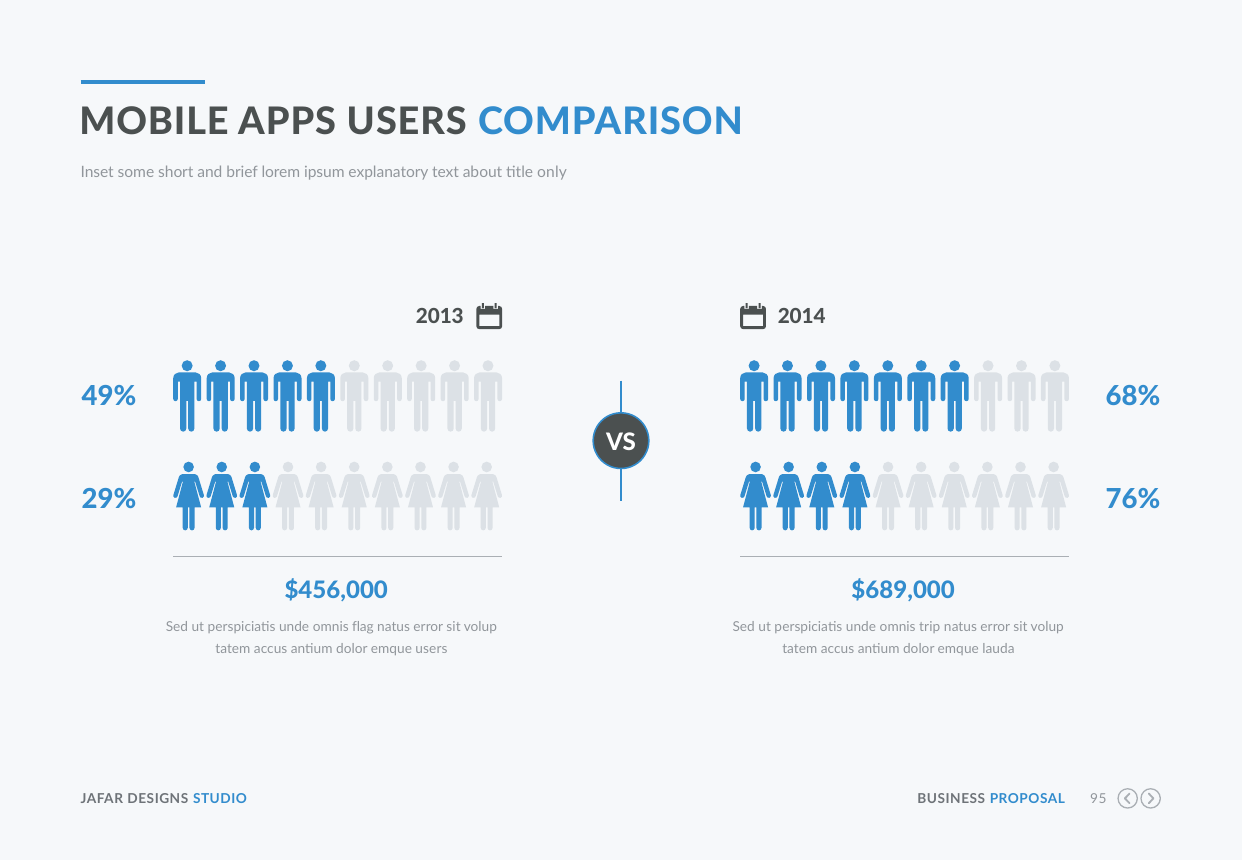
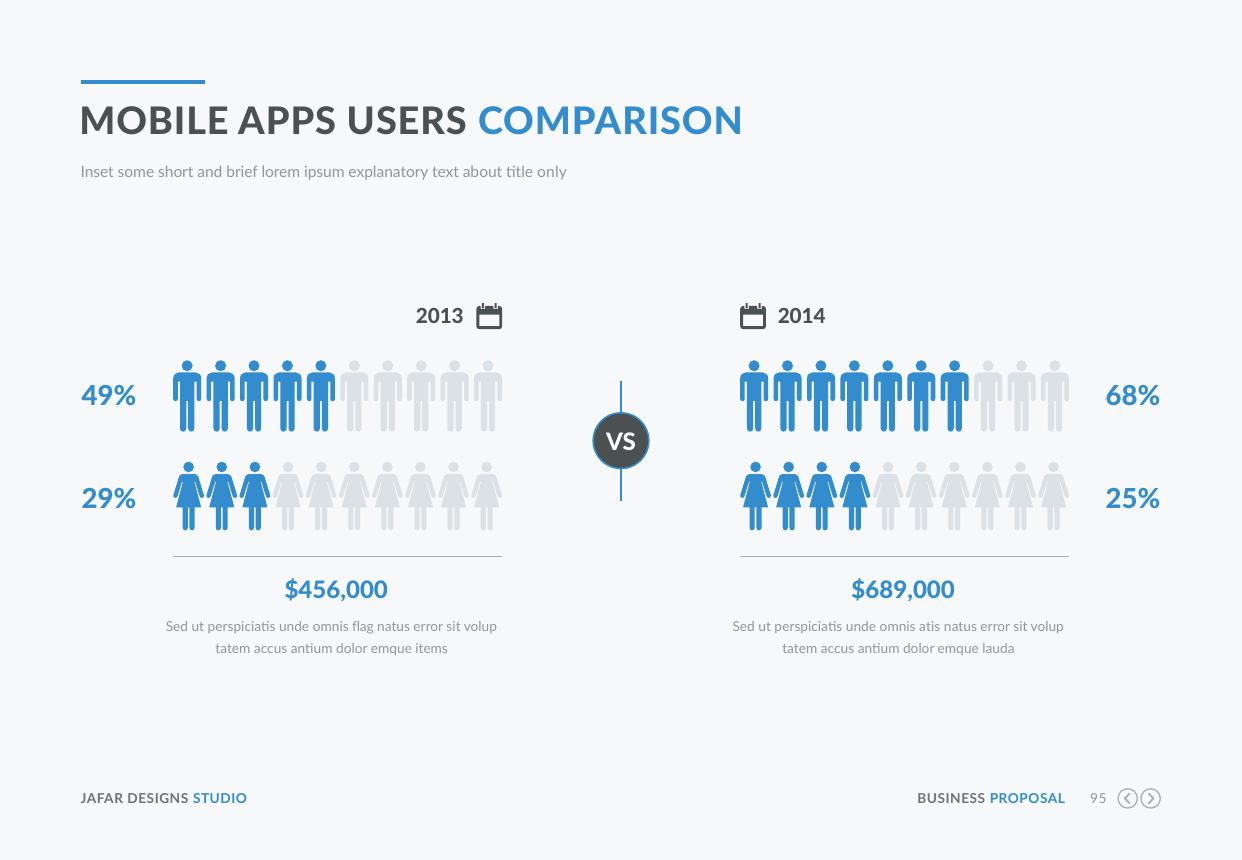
76%: 76% -> 25% (1133, 499)
trip: trip -> atis (930, 627)
emque users: users -> items (432, 649)
